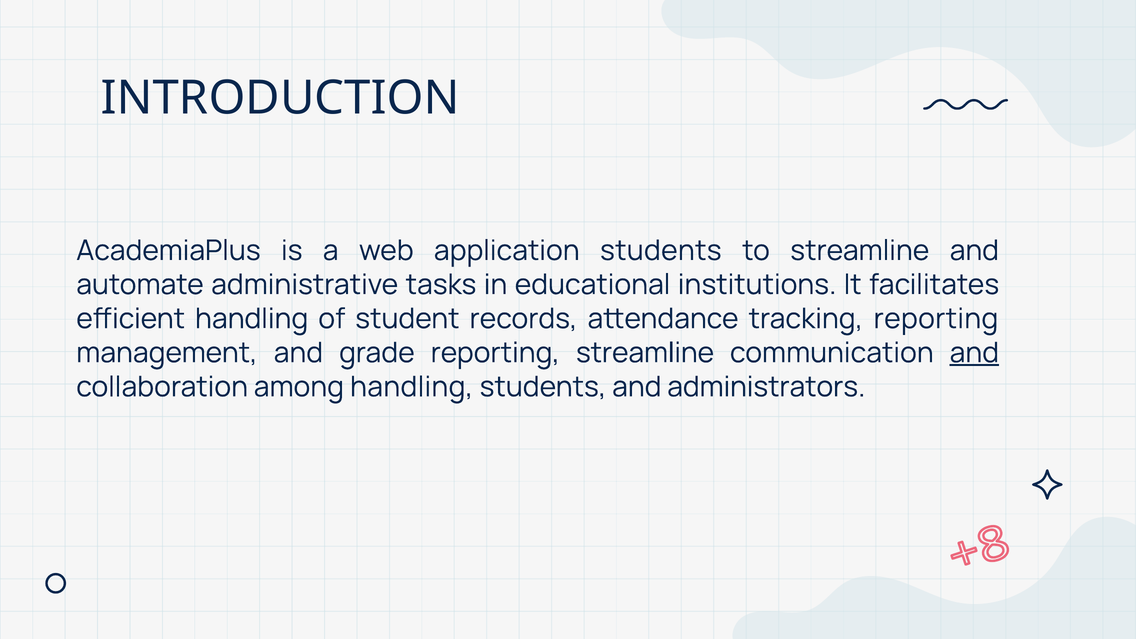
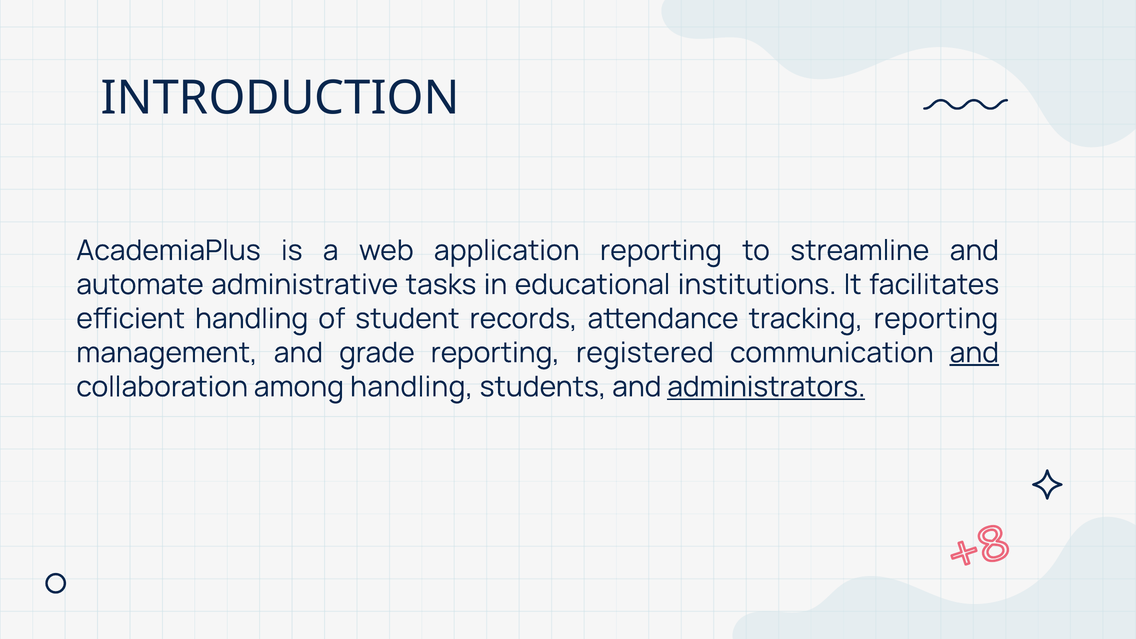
application students: students -> reporting (661, 251)
reporting streamline: streamline -> registered (645, 353)
administrators underline: none -> present (766, 387)
